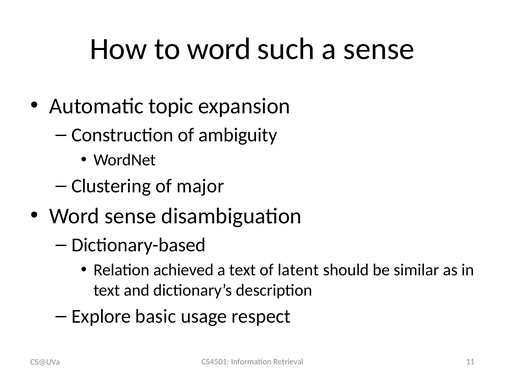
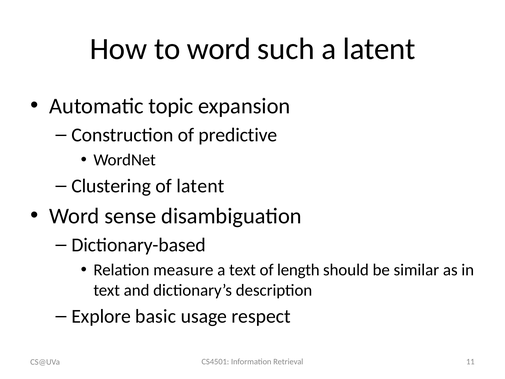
a sense: sense -> latent (379, 49)
ambiguity: ambiguity -> predictive (238, 135)
of major: major -> latent (200, 186)
achieved: achieved -> measure (183, 270)
latent: latent -> length (298, 270)
